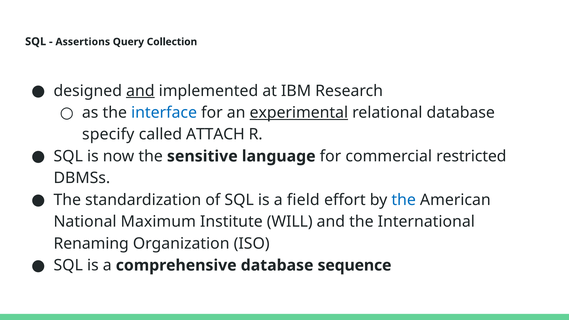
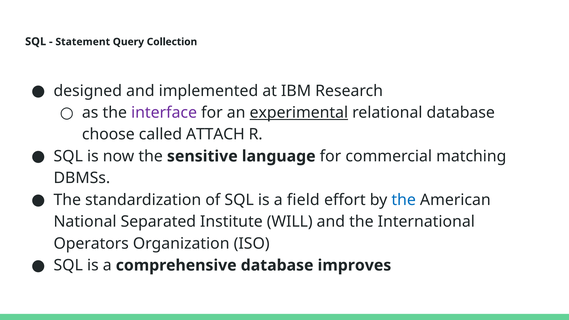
Assertions: Assertions -> Statement (83, 42)
and underline: present -> none (140, 91)
interface colour: blue -> purple (164, 113)
specify: specify -> choose (108, 134)
restricted: restricted -> matching (471, 156)
Maximum: Maximum -> Separated (158, 222)
Renaming: Renaming -> Operators (91, 244)
sequence: sequence -> improves (354, 265)
